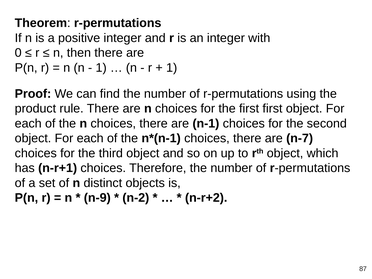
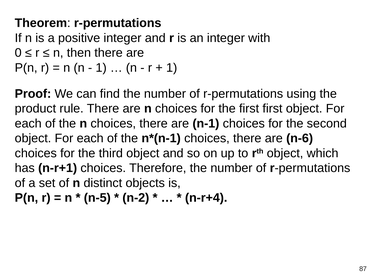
n-7: n-7 -> n-6 (300, 138)
n-9: n-9 -> n-5 (97, 198)
n-r+2: n-r+2 -> n-r+4 (206, 198)
